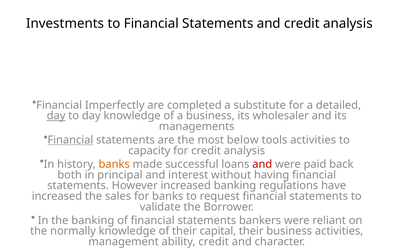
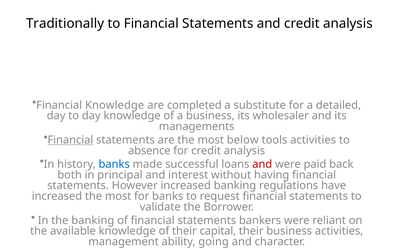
Investments: Investments -> Traditionally (65, 23)
Financial Imperfectly: Imperfectly -> Knowledge (115, 105)
day underline: present -> none (56, 116)
capacity: capacity -> absence (149, 150)
banks colour: orange -> blue (114, 164)
increased the sales: sales -> most (118, 196)
normally: normally -> available (73, 230)
ability credit: credit -> going (214, 241)
